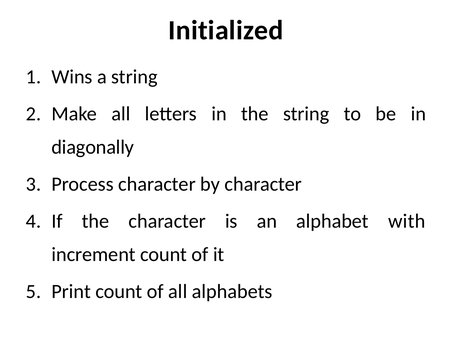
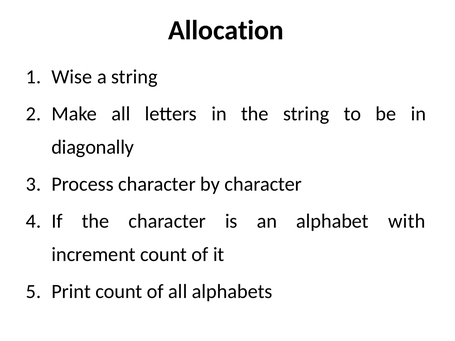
Initialized: Initialized -> Allocation (226, 30)
Wins: Wins -> Wise (72, 77)
